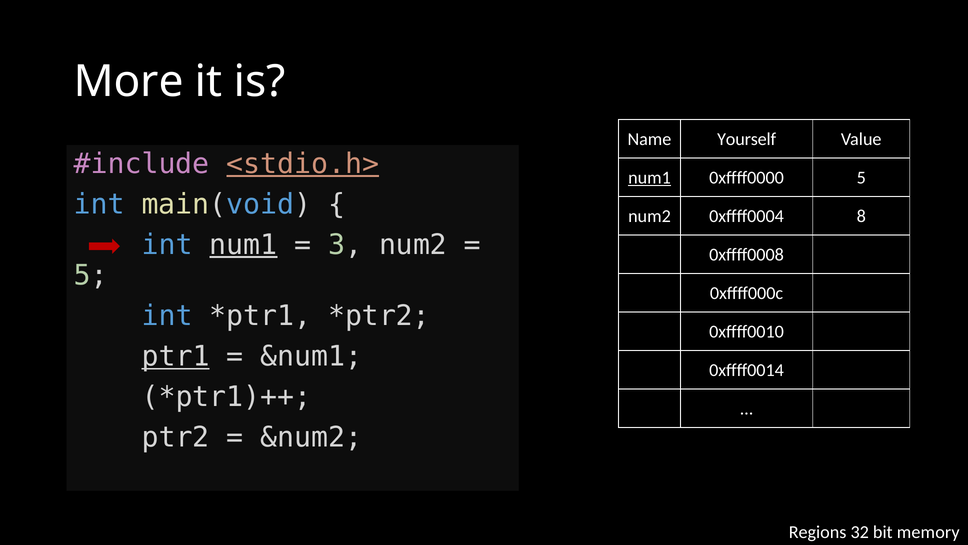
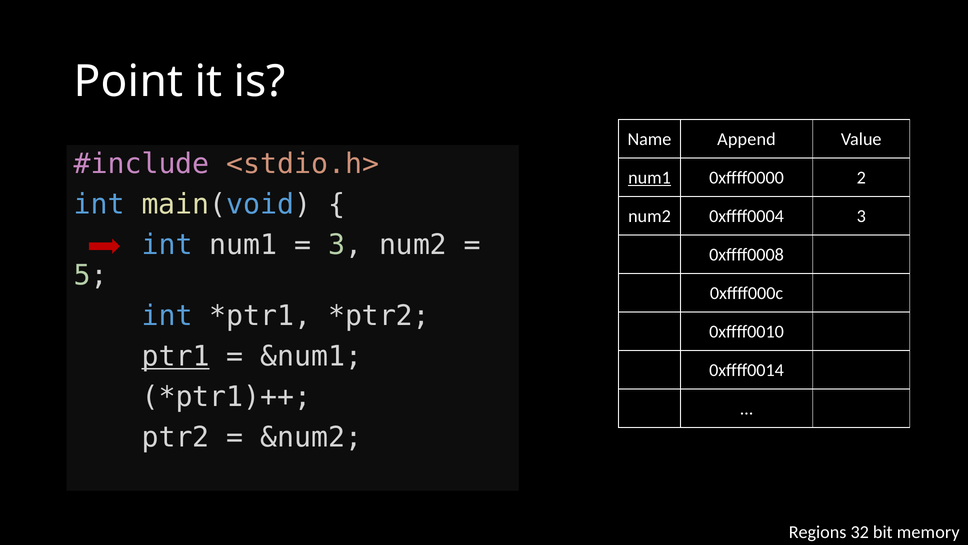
More: More -> Point (128, 81)
Yourself: Yourself -> Append (746, 139)
<stdio.h> underline: present -> none (303, 164)
0xffff0000 5: 5 -> 2 (861, 177)
0xffff0004 8: 8 -> 3 (861, 216)
num1 underline: present -> none (243, 245)
